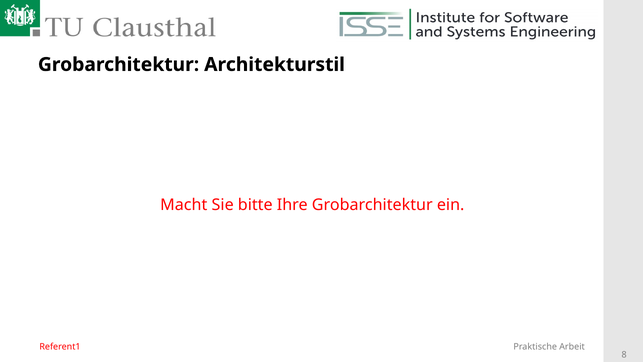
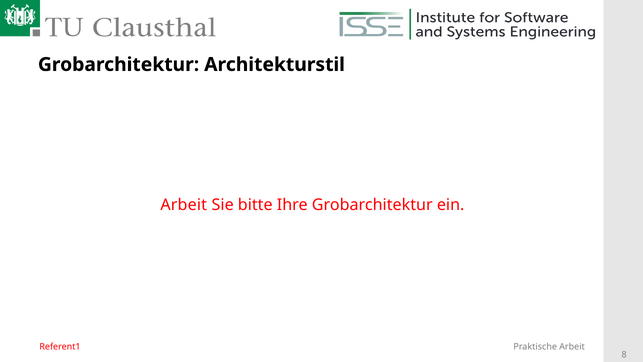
Macht: Macht -> Arbeit (184, 205)
